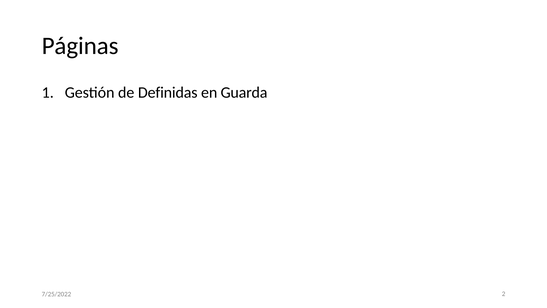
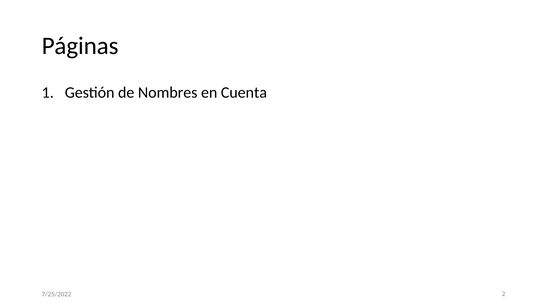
Definidas: Definidas -> Nombres (168, 92)
Guarda: Guarda -> Cuenta (244, 92)
